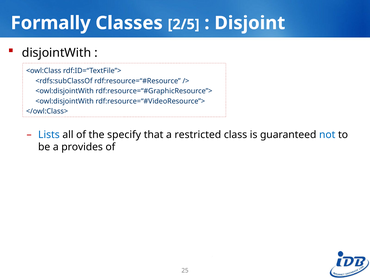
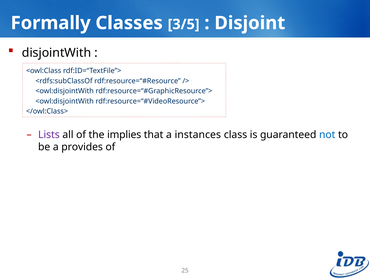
2/5: 2/5 -> 3/5 (184, 24)
Lists colour: blue -> purple (49, 134)
specify: specify -> implies (124, 134)
restricted: restricted -> instances (198, 134)
